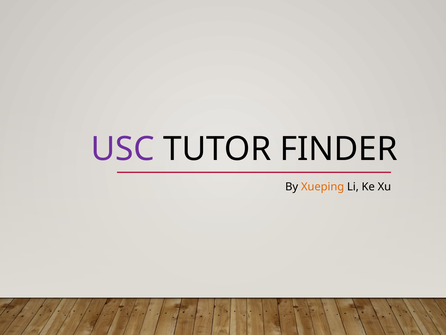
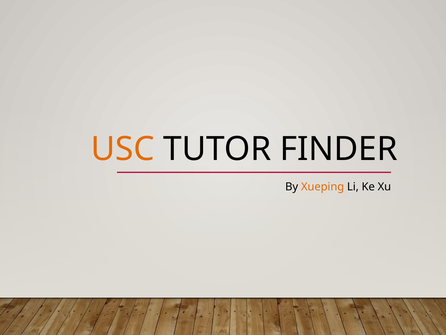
USC colour: purple -> orange (123, 149)
